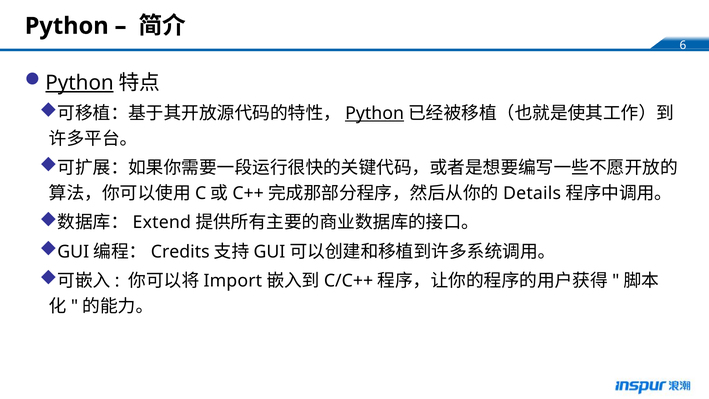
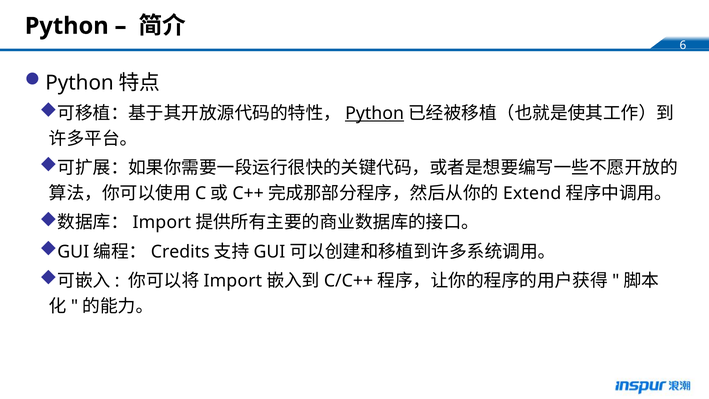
Python underline: present -> none (80, 83)
Details: Details -> Extend (532, 193)
Extend: Extend -> Import (162, 222)
